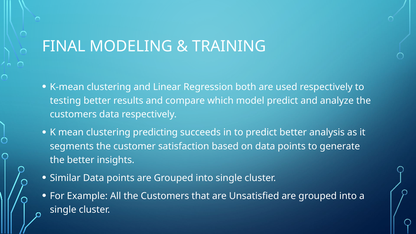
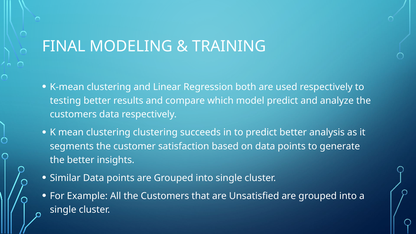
clustering predicting: predicting -> clustering (155, 132)
